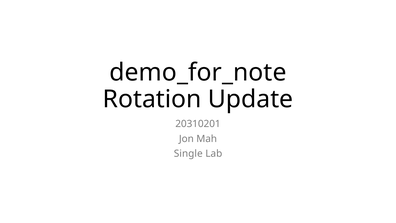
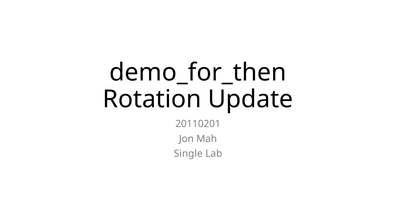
demo_for_note: demo_for_note -> demo_for_then (198, 72)
20310201: 20310201 -> 20110201 (198, 124)
